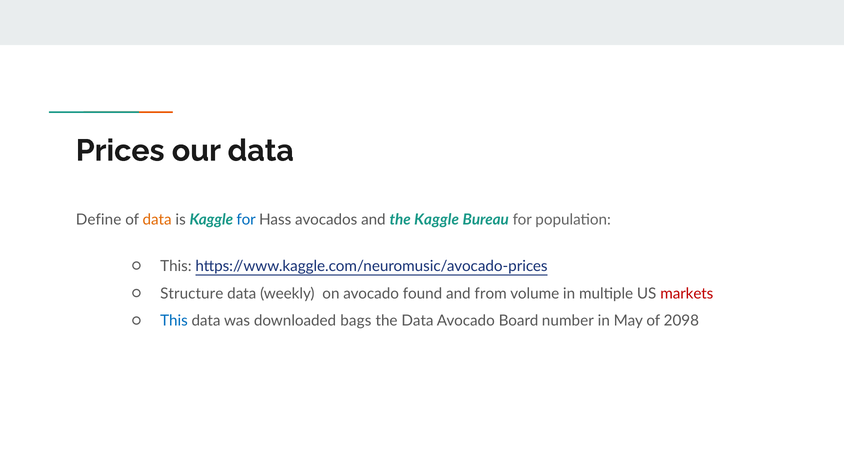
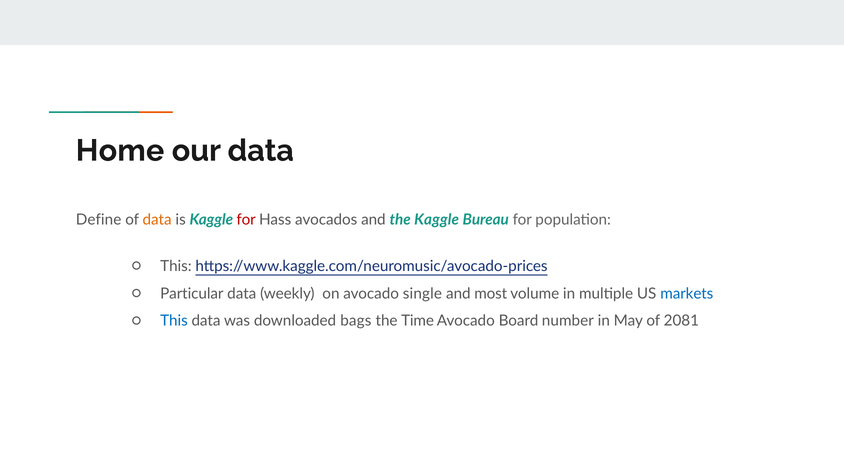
Prices: Prices -> Home (120, 151)
for colour: blue -> red (246, 220)
Structure: Structure -> Particular (192, 293)
found: found -> single (422, 293)
from: from -> most (491, 293)
markets colour: red -> blue (687, 293)
the Data: Data -> Time (418, 321)
2098: 2098 -> 2081 (681, 321)
